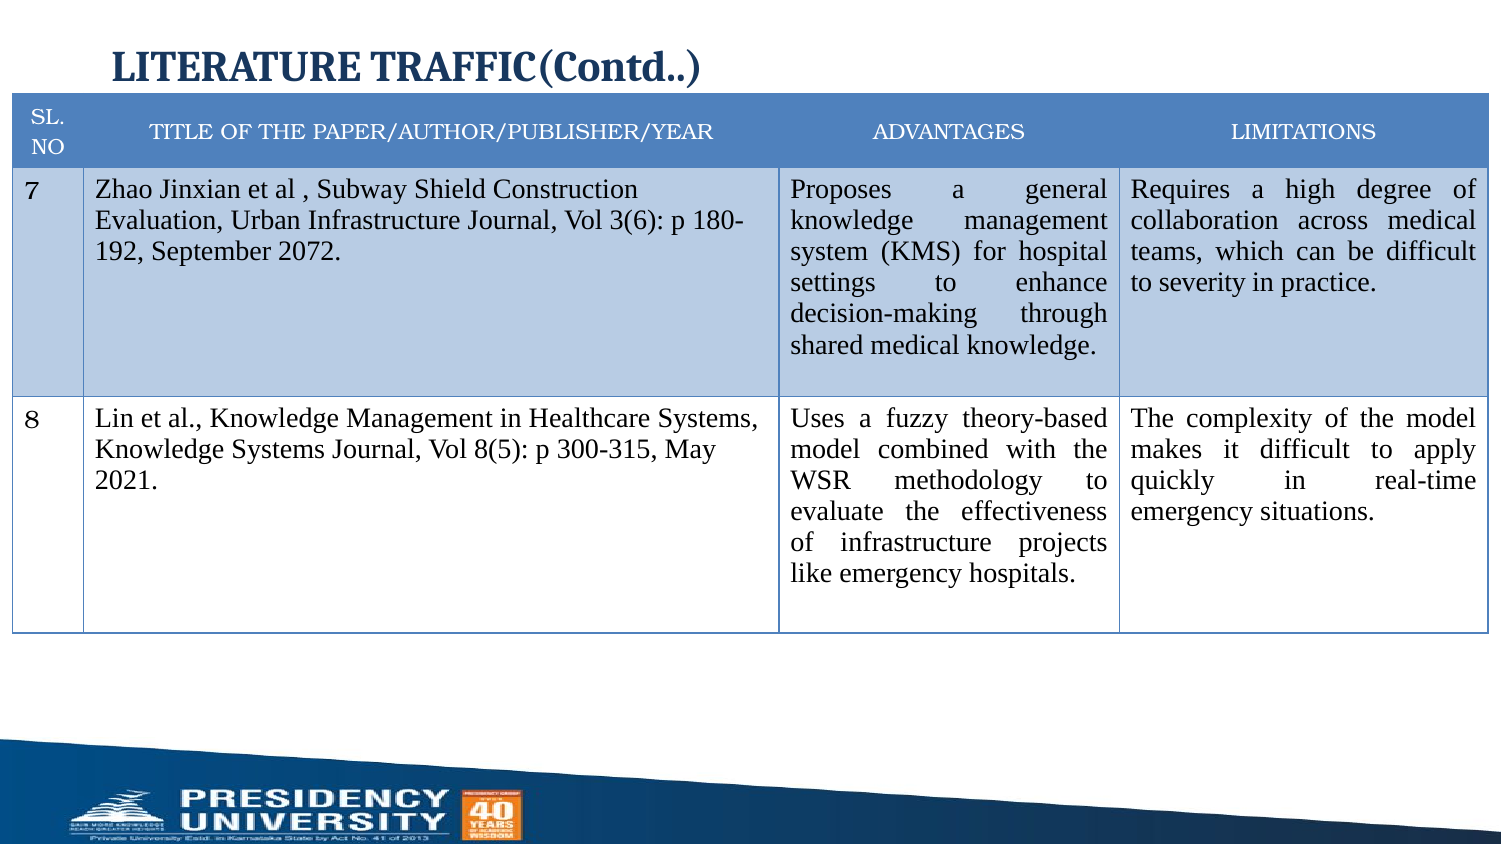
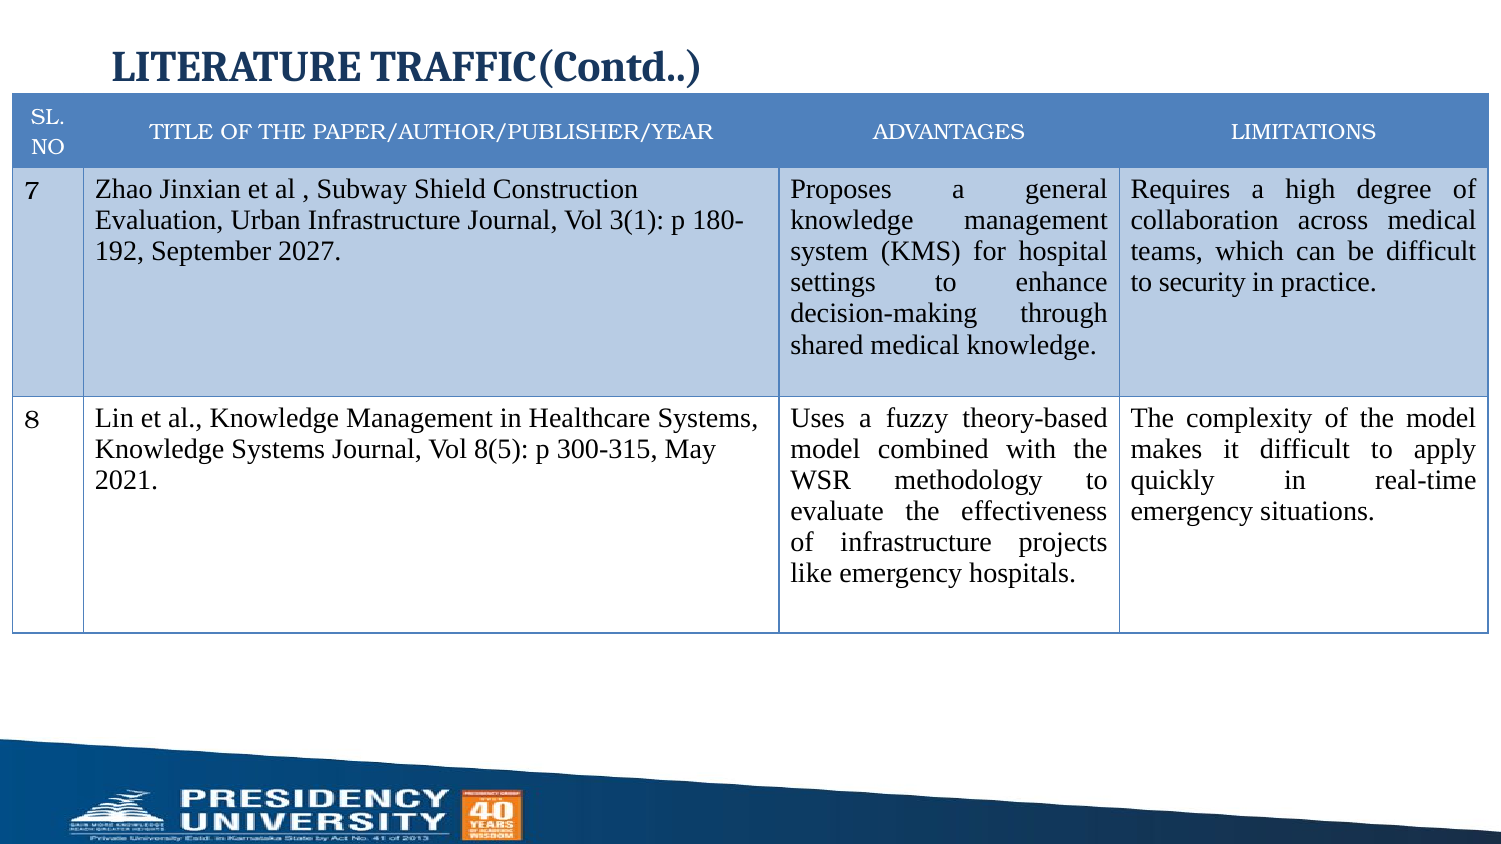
3(6: 3(6 -> 3(1 (637, 220)
2072: 2072 -> 2027 (310, 251)
severity: severity -> security (1202, 283)
